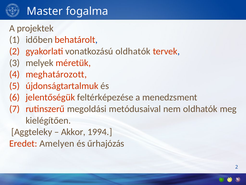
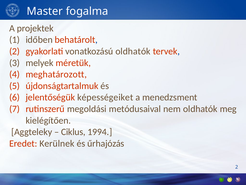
feltérképezése: feltérképezése -> képességeiket (105, 97)
Akkor: Akkor -> Ciklus (73, 132)
Amelyen: Amelyen -> Kerülnek (57, 143)
